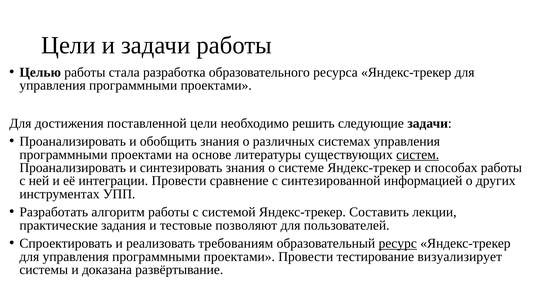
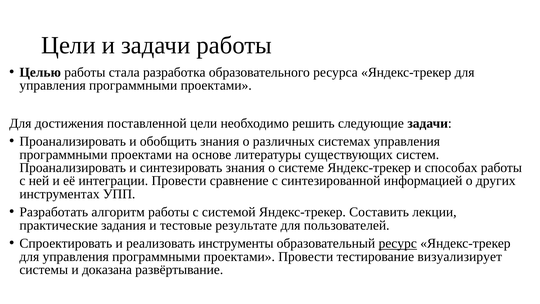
систем underline: present -> none (418, 154)
позволяют: позволяют -> результате (246, 225)
требованиям: требованиям -> инструменты (236, 243)
